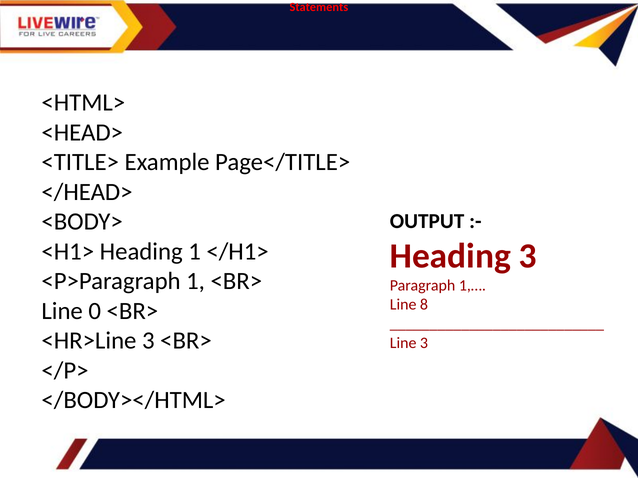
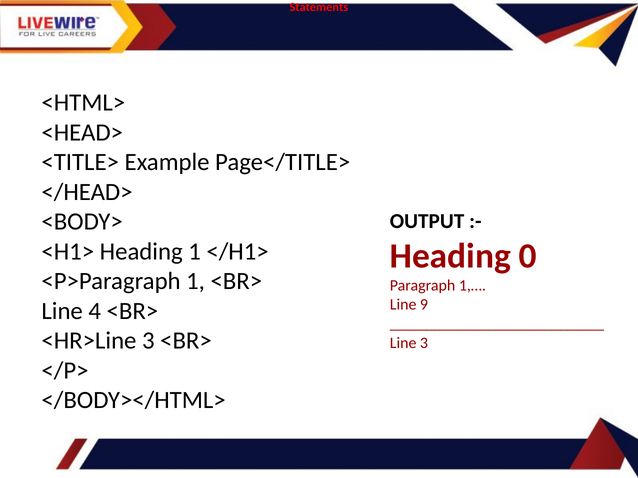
Heading 3: 3 -> 0 (528, 256)
8: 8 -> 9 (424, 305)
0: 0 -> 4 (95, 311)
